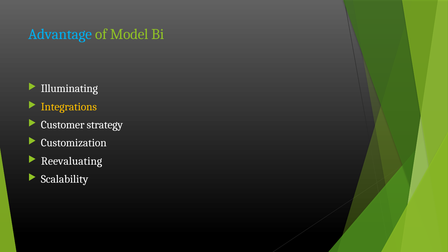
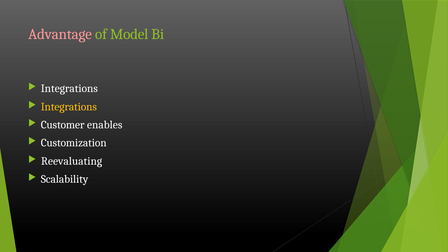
Advantage colour: light blue -> pink (60, 34)
Illuminating: Illuminating -> Integrations (69, 89)
strategy: strategy -> enables (105, 125)
